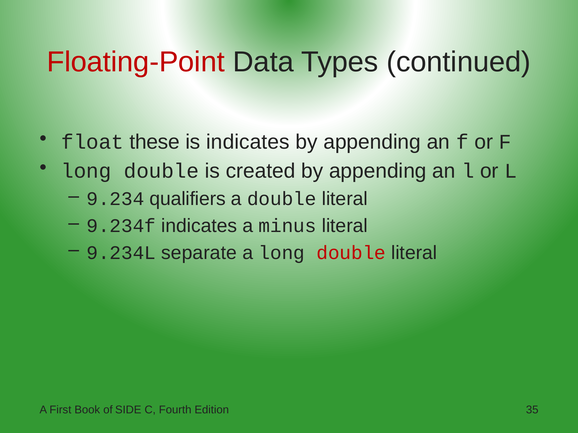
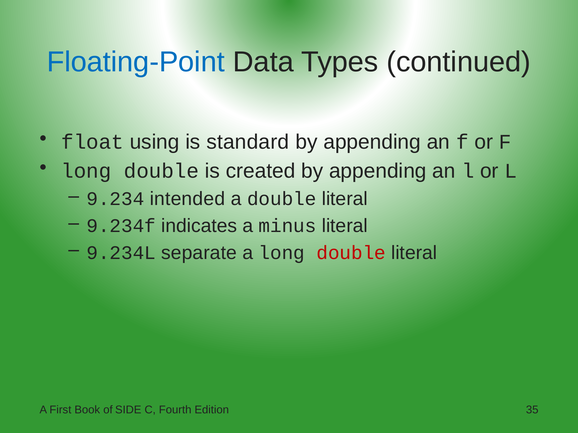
Floating-Point colour: red -> blue (136, 62)
these: these -> using (155, 142)
is indicates: indicates -> standard (248, 142)
qualifiers: qualifiers -> intended (187, 199)
